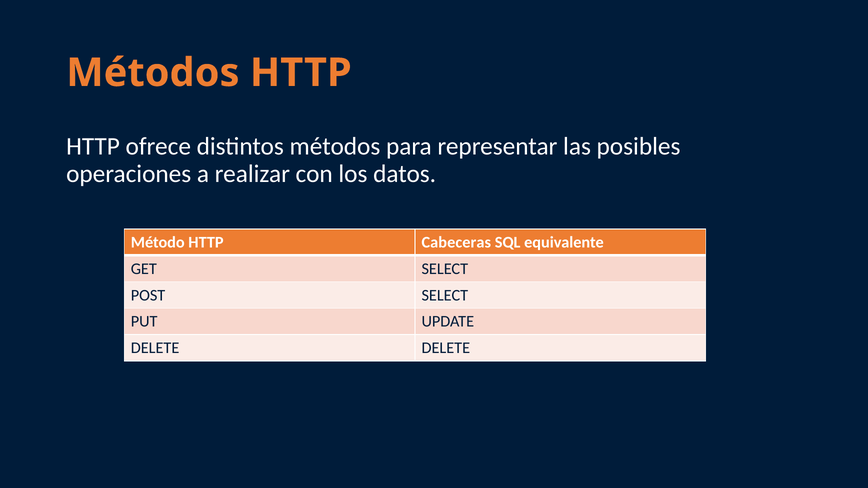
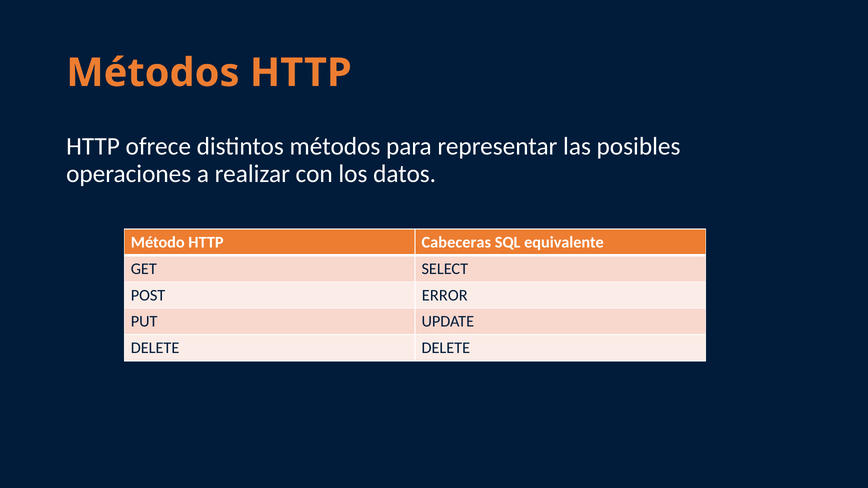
POST SELECT: SELECT -> ERROR (445, 295)
